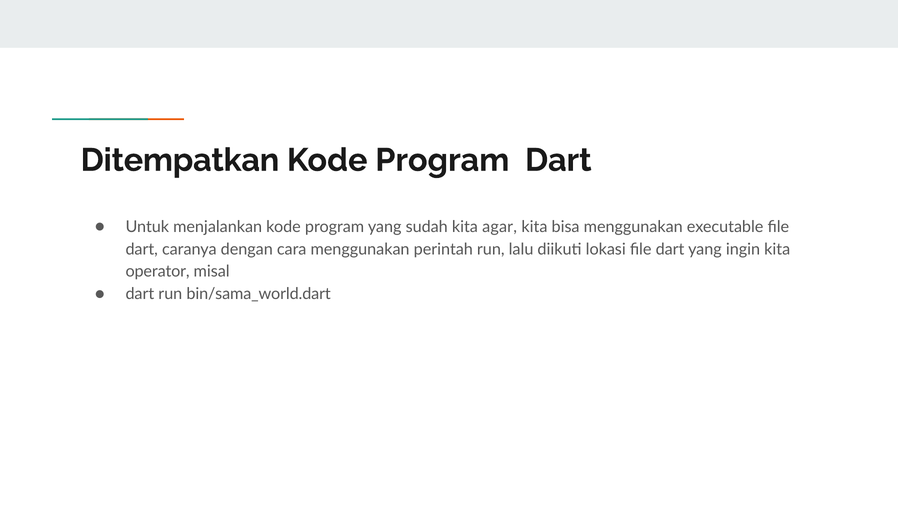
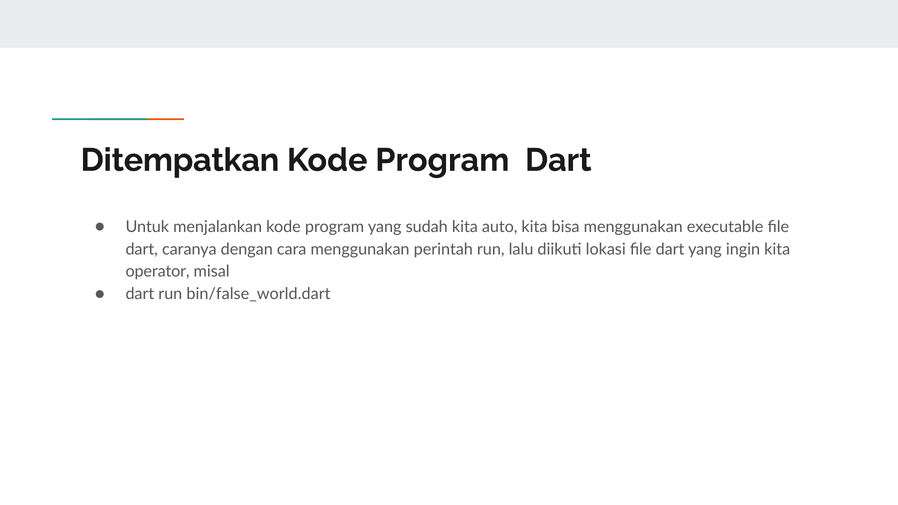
agar: agar -> auto (500, 227)
bin/sama_world.dart: bin/sama_world.dart -> bin/false_world.dart (258, 294)
